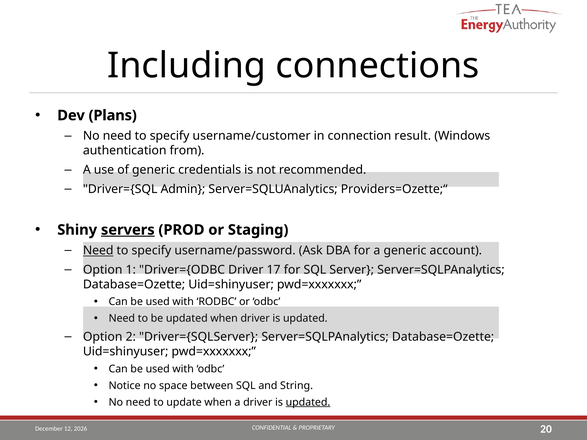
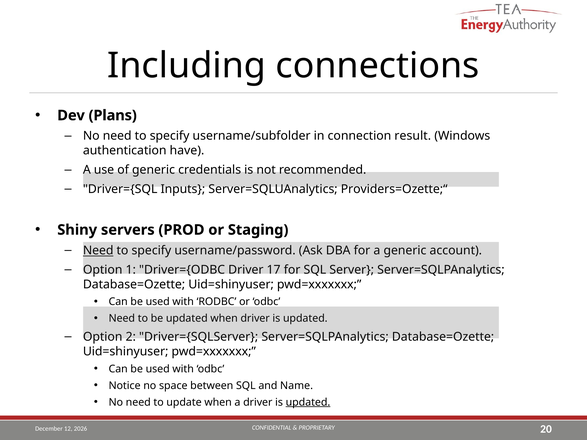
username/customer: username/customer -> username/subfolder (252, 136)
from: from -> have (187, 151)
Admin: Admin -> Inputs (183, 189)
servers underline: present -> none (128, 230)
String: String -> Name (297, 386)
